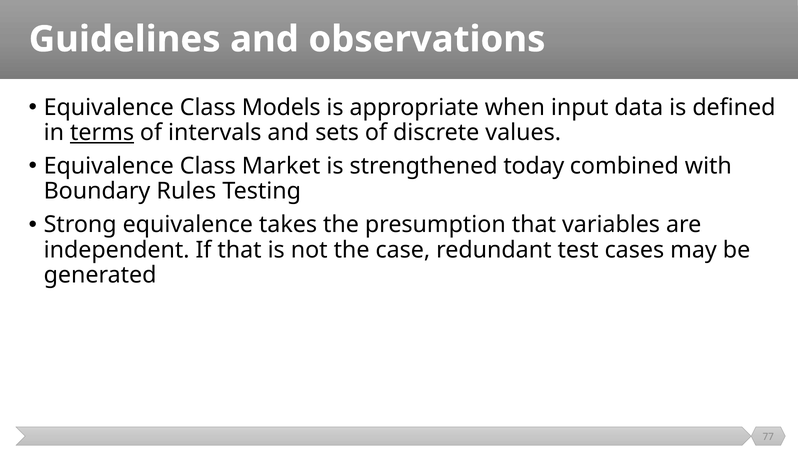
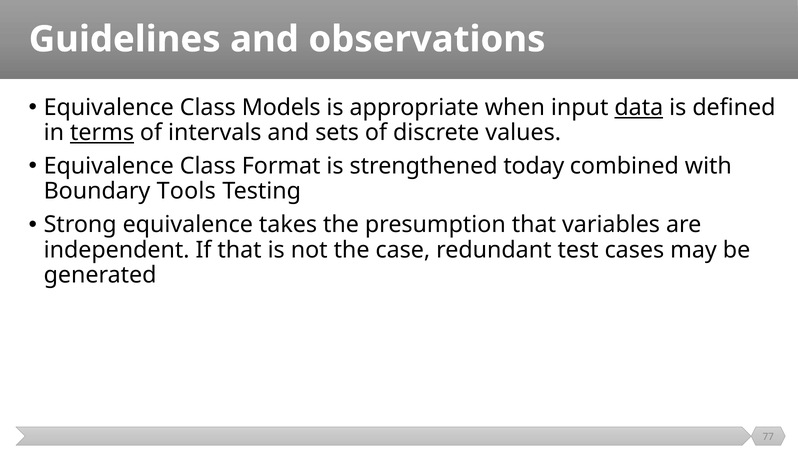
data underline: none -> present (639, 108)
Market: Market -> Format (281, 166)
Rules: Rules -> Tools (186, 191)
